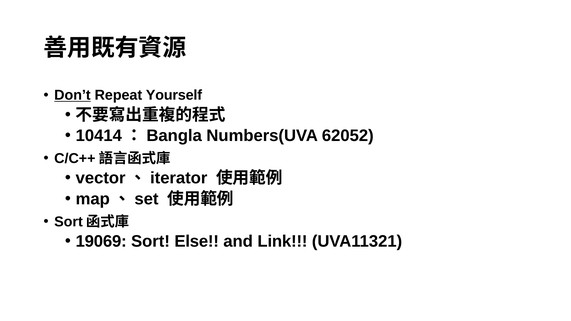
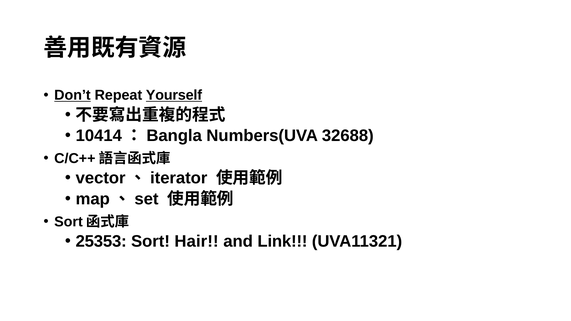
Yourself underline: none -> present (174, 95)
62052: 62052 -> 32688 (348, 136)
19069: 19069 -> 25353 (101, 241)
Else: Else -> Hair (197, 241)
